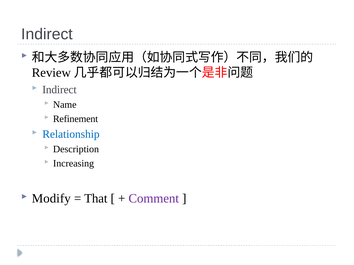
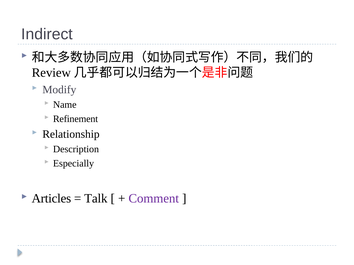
Indirect: Indirect -> Modify (59, 90)
Relationship colour: blue -> black (71, 134)
Increasing: Increasing -> Especially (74, 164)
Modify: Modify -> Articles (51, 199)
That: That -> Talk (96, 199)
